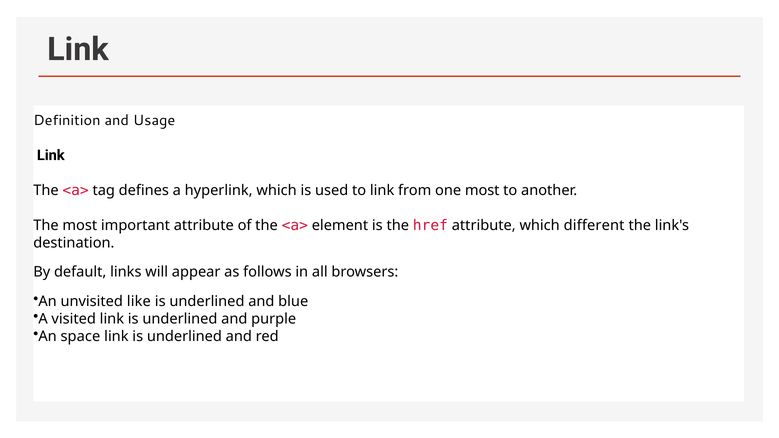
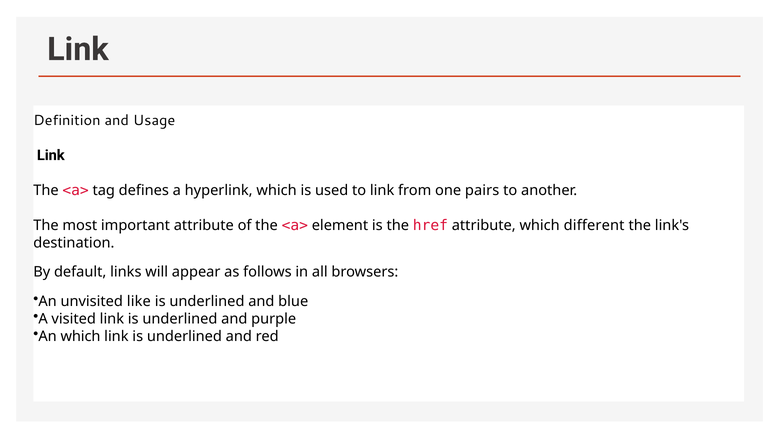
one most: most -> pairs (482, 190)
An space: space -> which (81, 336)
